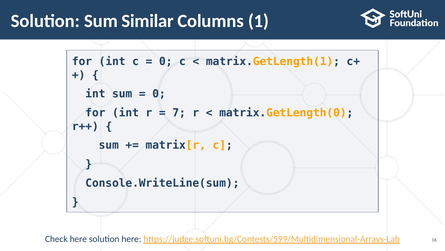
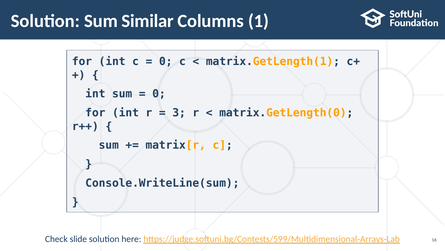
7: 7 -> 3 (179, 113)
Check here: here -> slide (78, 239)
